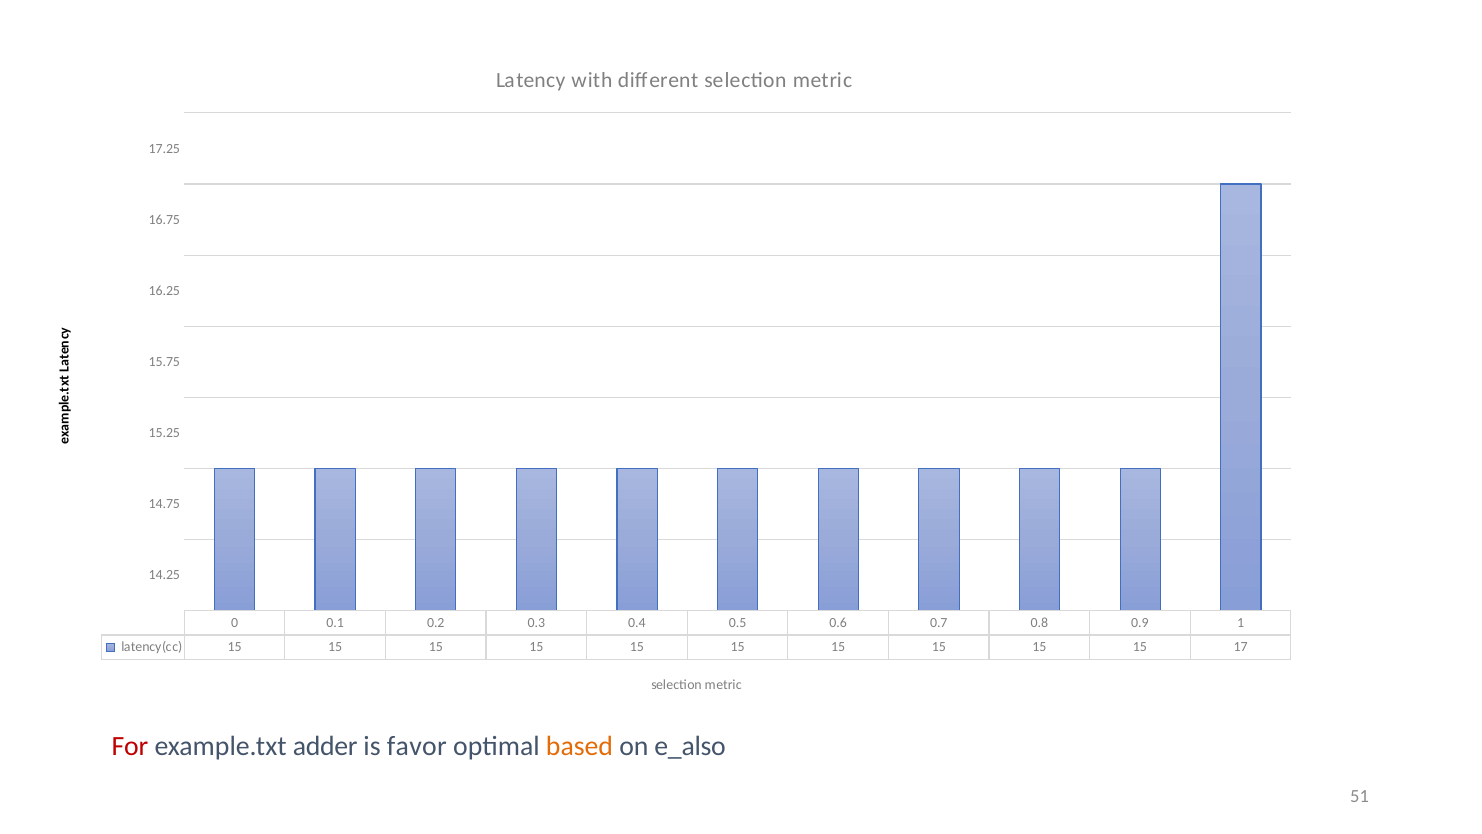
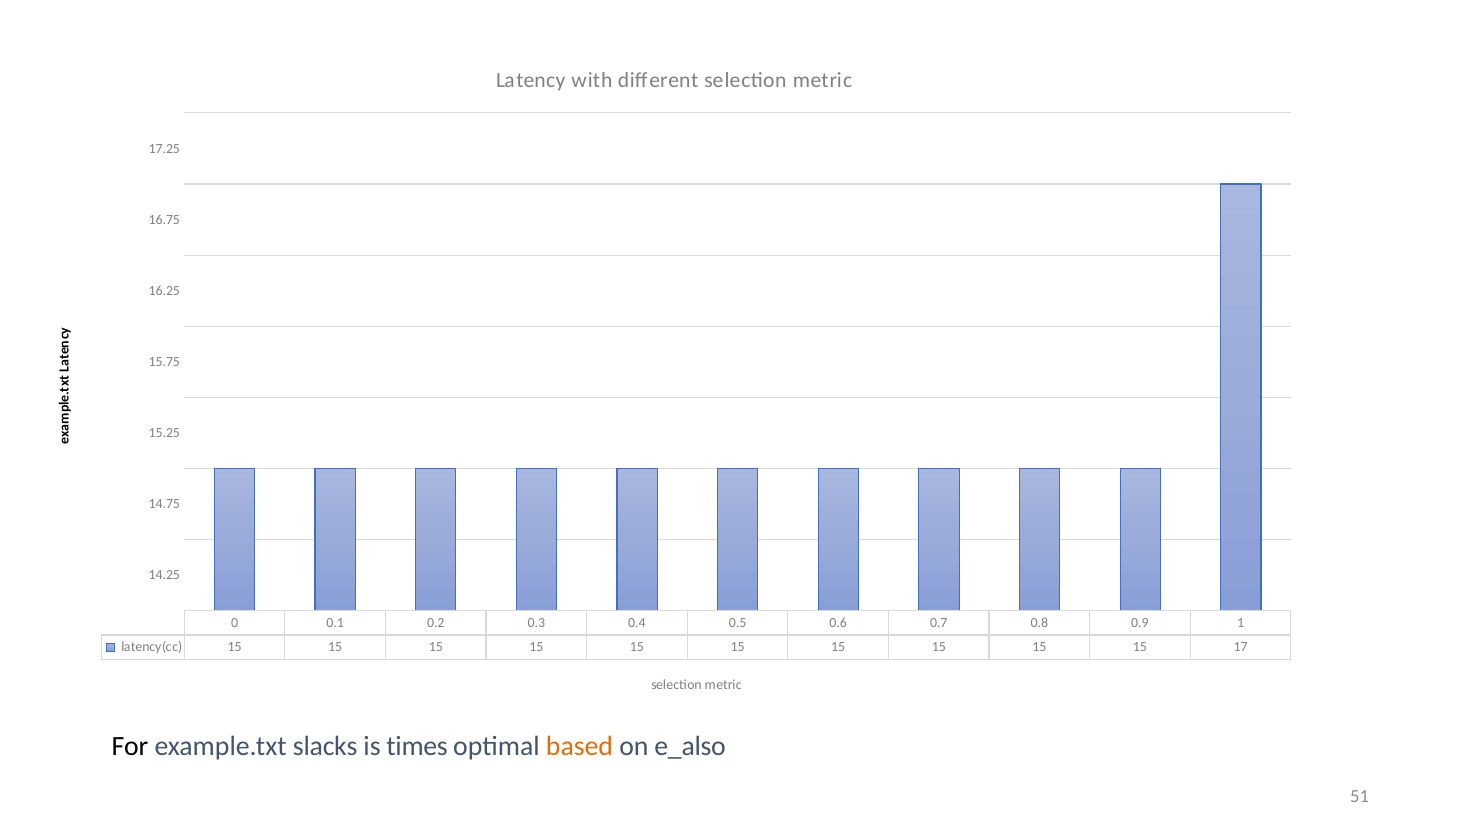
For colour: red -> black (130, 746)
adder: adder -> slacks (325, 746)
favor: favor -> times (417, 746)
